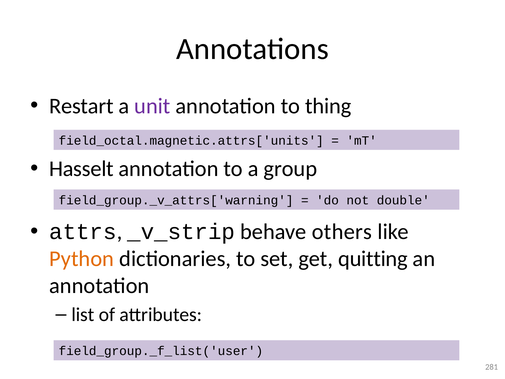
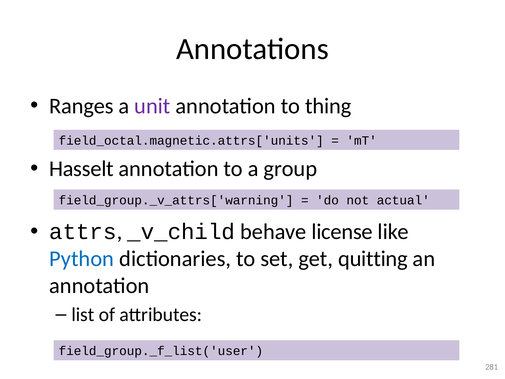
Restart: Restart -> Ranges (81, 106)
double: double -> actual (403, 200)
_v_strip: _v_strip -> _v_child (181, 232)
others: others -> license (342, 232)
Python colour: orange -> blue (82, 259)
